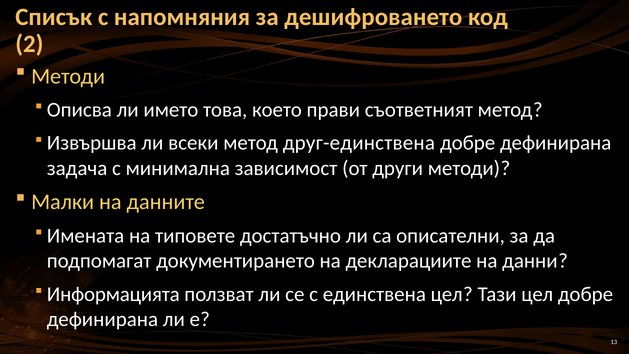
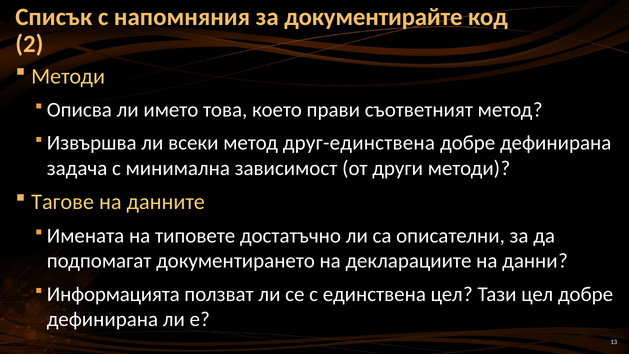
дешифроването: дешифроването -> документирайте (373, 17)
Малки: Малки -> Тагове (63, 202)
